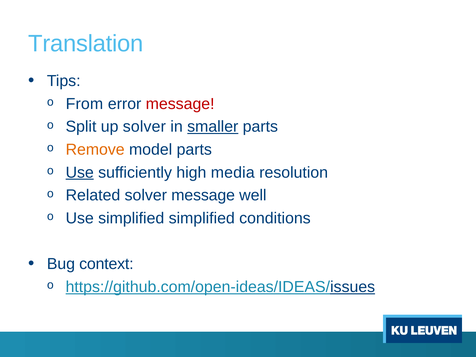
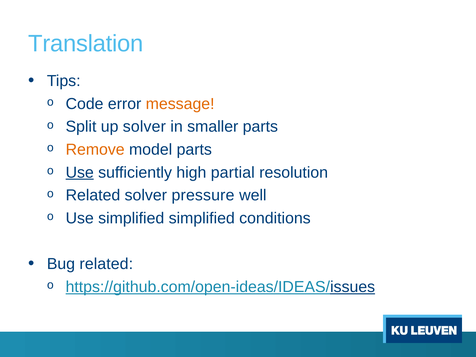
From: From -> Code (85, 104)
message colour: red -> orange (180, 104)
smaller underline: present -> none (213, 127)
media: media -> partial (233, 172)
solver message: message -> pressure (203, 195)
Bug context: context -> related (106, 264)
